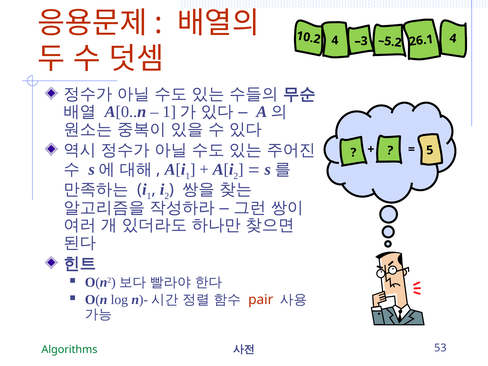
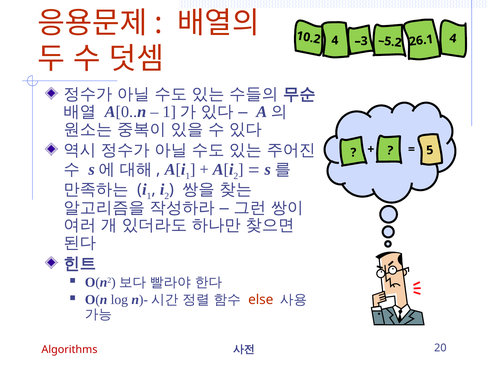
pair: pair -> else (261, 300)
53: 53 -> 20 (440, 348)
Algorithms colour: green -> red (69, 350)
